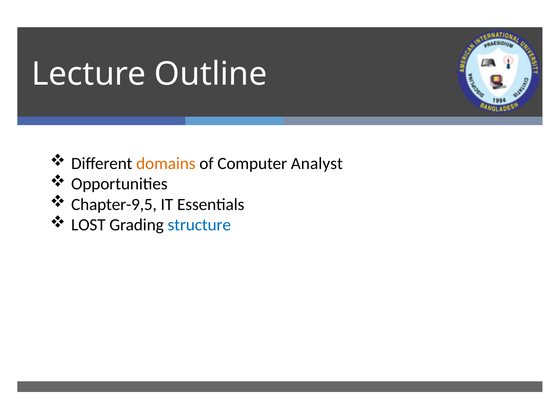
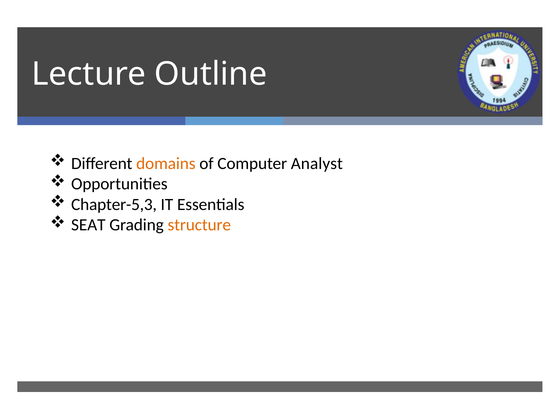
Chapter-9,5: Chapter-9,5 -> Chapter-5,3 (114, 204)
LOST: LOST -> SEAT (88, 225)
structure colour: blue -> orange (199, 225)
